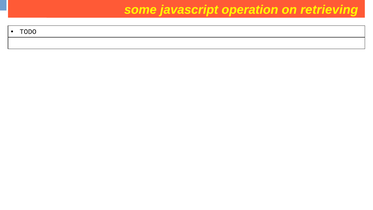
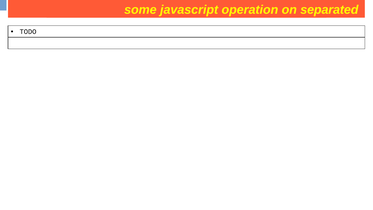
retrieving: retrieving -> separated (329, 10)
